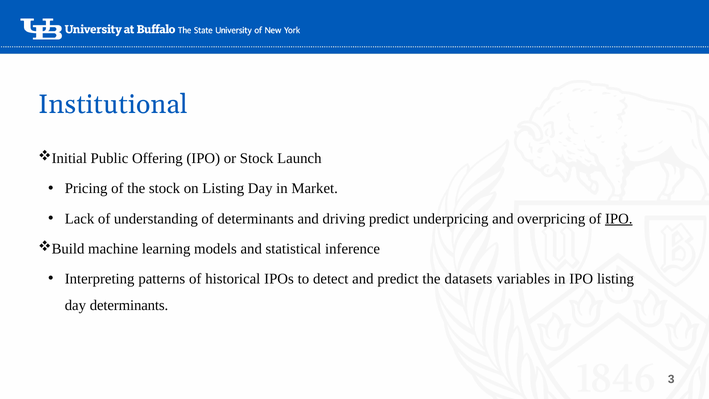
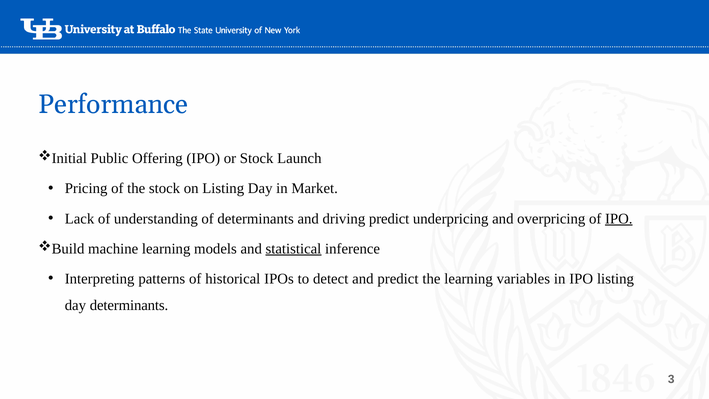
Institutional: Institutional -> Performance (113, 104)
statistical underline: none -> present (293, 249)
the datasets: datasets -> learning (469, 279)
